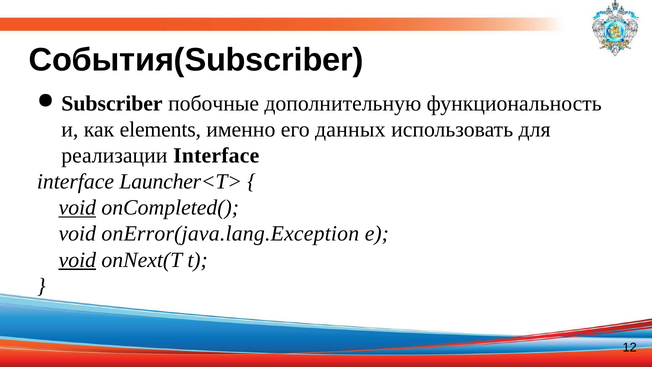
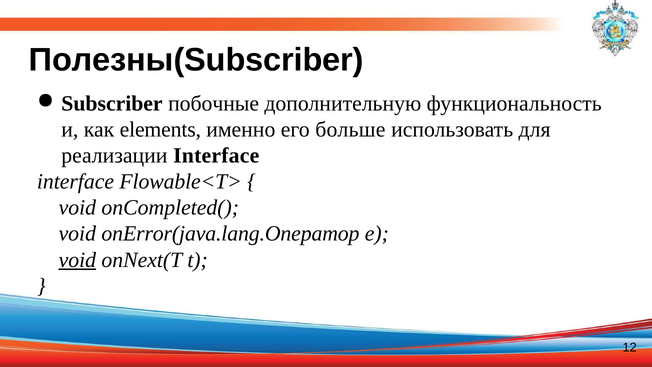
События(Subscriber: События(Subscriber -> Полезны(Subscriber (196, 60)
данных: данных -> больше (350, 129)
Launcher<T>: Launcher<T> -> Flowable<T> (181, 181)
void underline: present -> none (77, 208)
onError(java.lang.Exception: onError(java.lang.Exception -> onError(java.lang.Оператор (230, 234)
